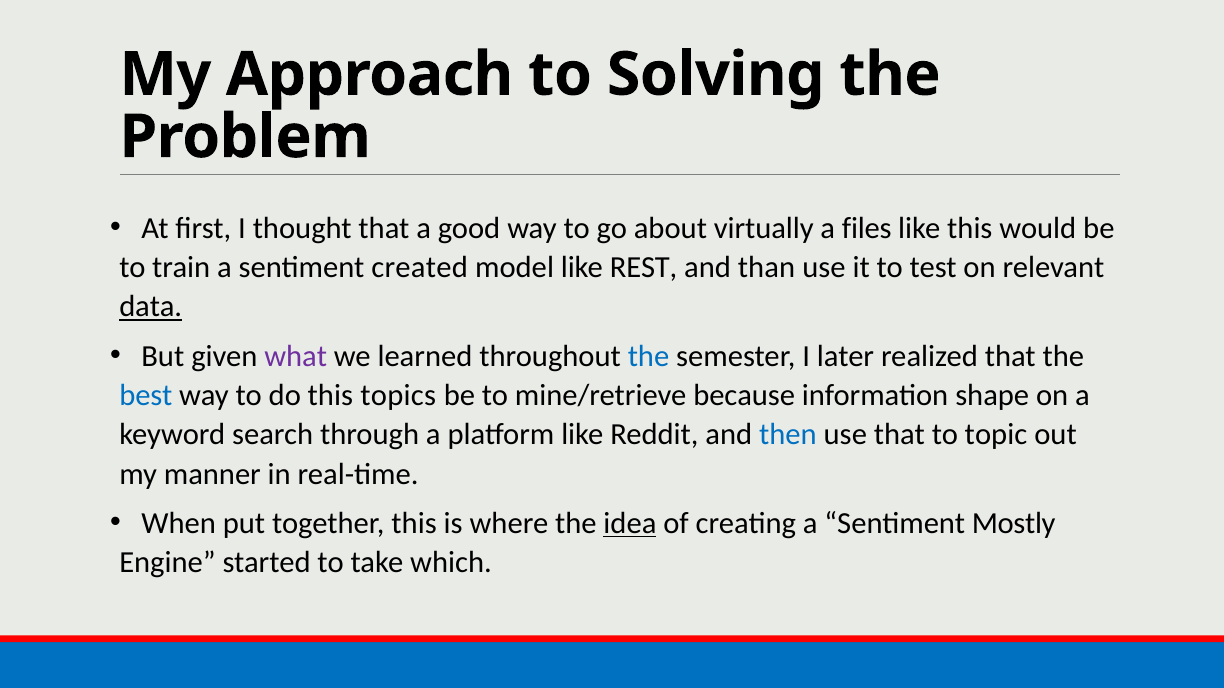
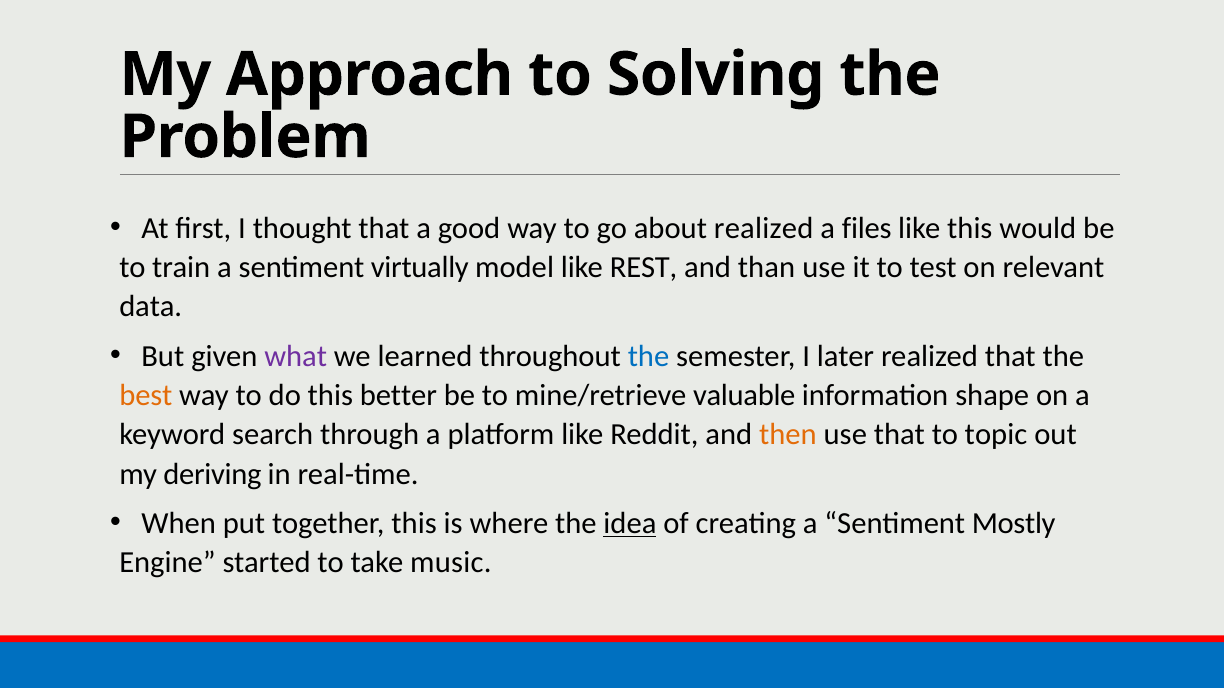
about virtually: virtually -> realized (764, 228)
created: created -> virtually (420, 268)
data underline: present -> none (151, 307)
best colour: blue -> orange (146, 396)
topics: topics -> better (398, 396)
because: because -> valuable (744, 396)
then colour: blue -> orange (788, 435)
manner: manner -> deriving (212, 474)
which: which -> music (451, 563)
